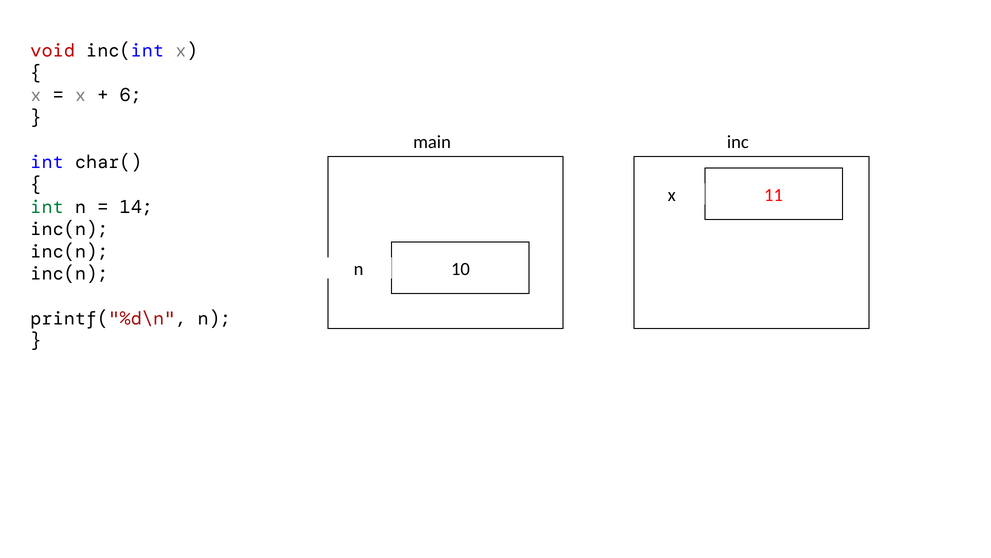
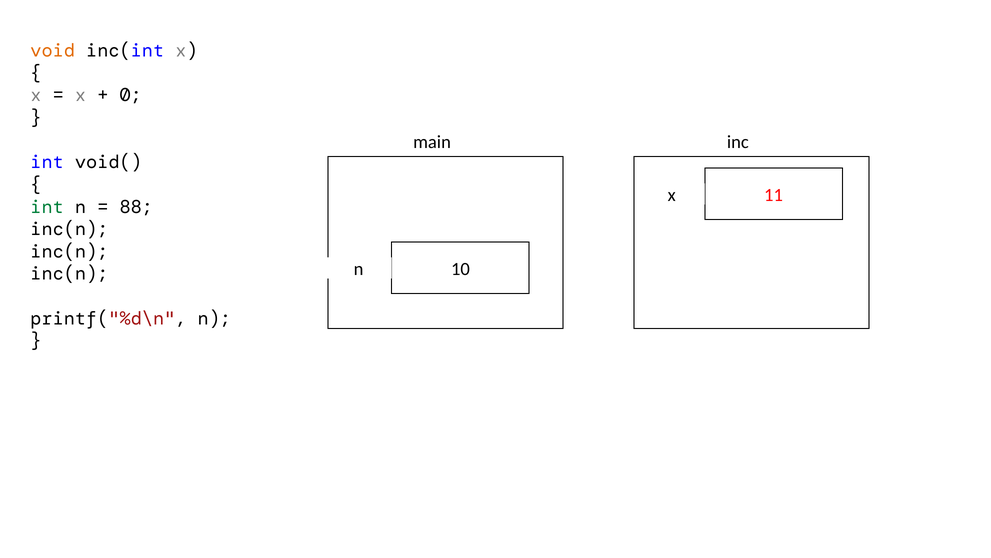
void colour: red -> orange (53, 51)
6: 6 -> 0 (131, 95)
char(: char( -> void( (108, 162)
14: 14 -> 88 (136, 207)
